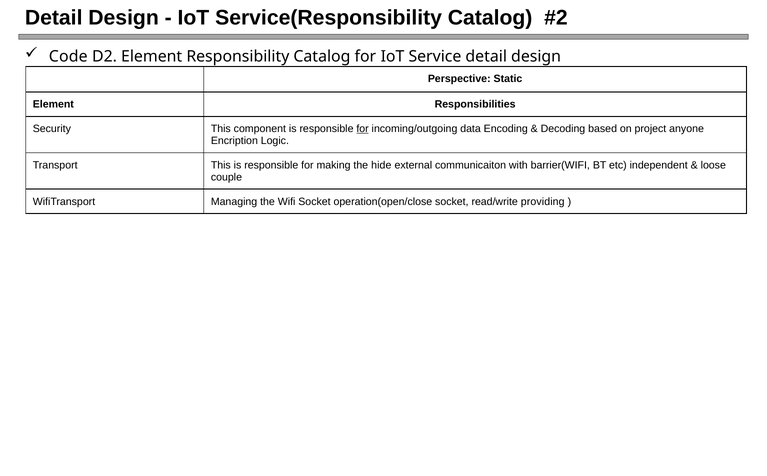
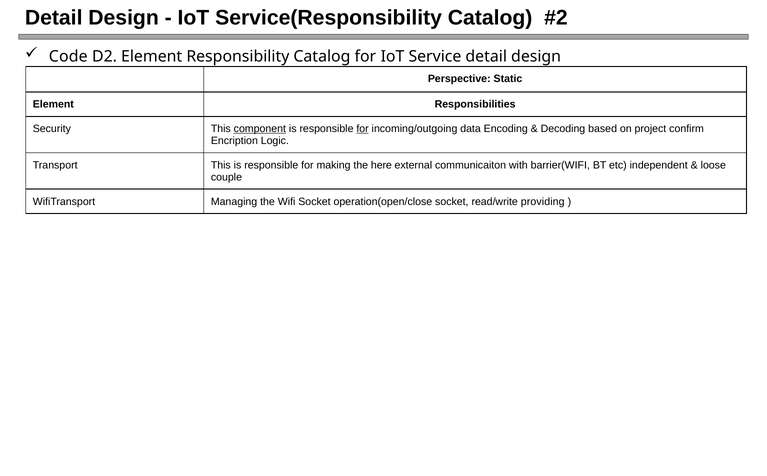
component underline: none -> present (260, 129)
anyone: anyone -> confirm (687, 129)
hide: hide -> here (381, 165)
